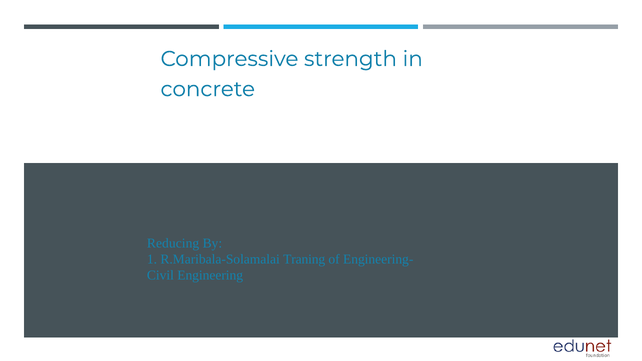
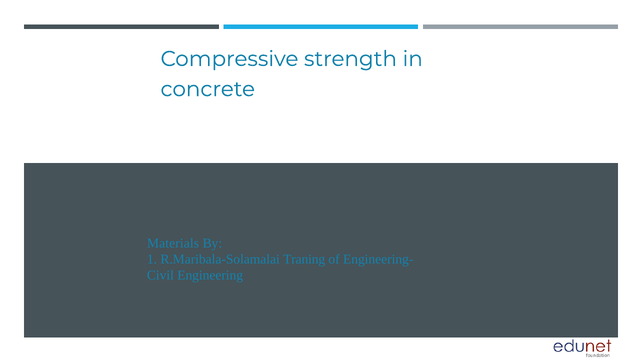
Reducing: Reducing -> Materials (173, 244)
